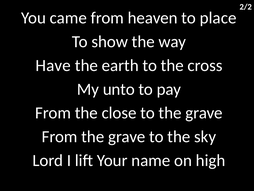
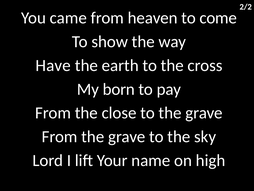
place: place -> come (218, 18)
unto: unto -> born (119, 89)
